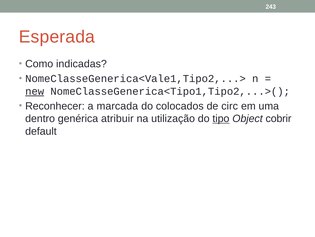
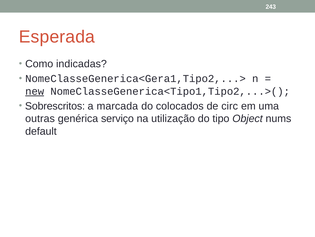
NomeClasseGenerica<Vale1,Tipo2,...>: NomeClasseGenerica<Vale1,Tipo2,...> -> NomeClasseGenerica<Gera1,Tipo2,...> (135, 78)
Reconhecer: Reconhecer -> Sobrescritos (55, 106)
dentro: dentro -> outras (40, 118)
atribuir: atribuir -> serviço (117, 118)
tipo underline: present -> none (221, 118)
cobrir: cobrir -> nums (278, 118)
